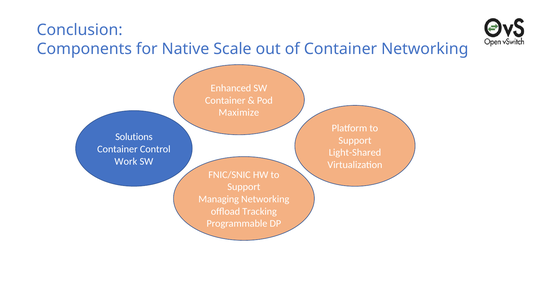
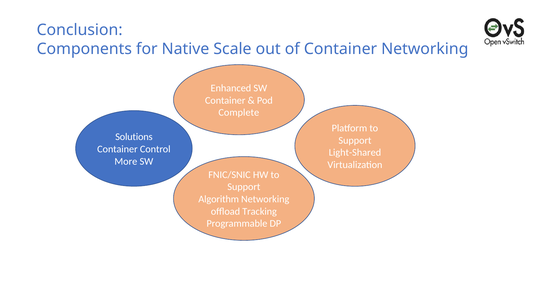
Maximize: Maximize -> Complete (239, 113)
Work: Work -> More (126, 162)
Managing: Managing -> Algorithm (219, 199)
